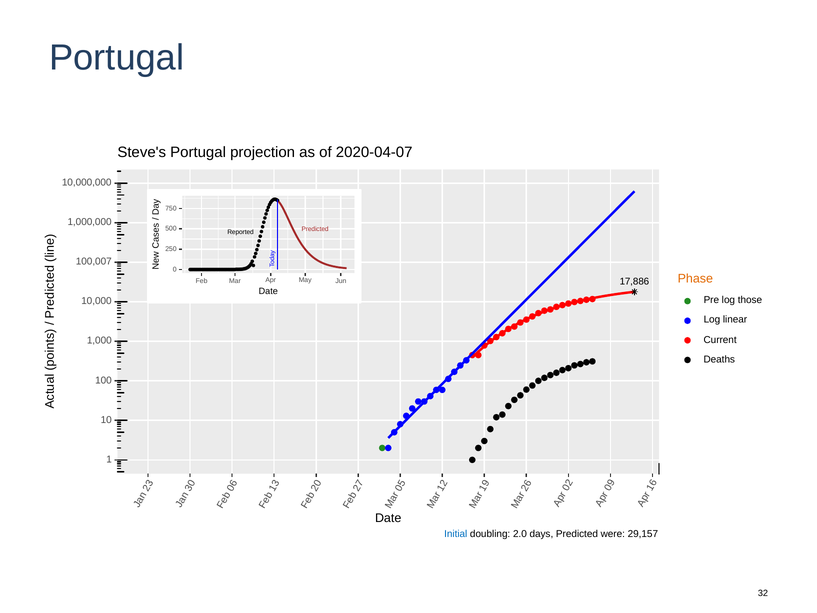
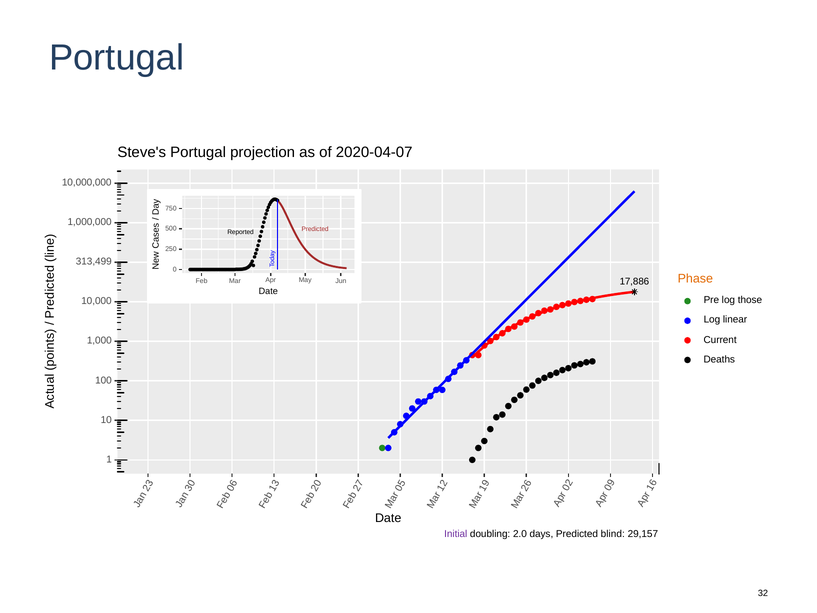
100,007: 100,007 -> 313,499 (94, 261)
Initial colour: blue -> purple (456, 534)
were: were -> blind (613, 534)
